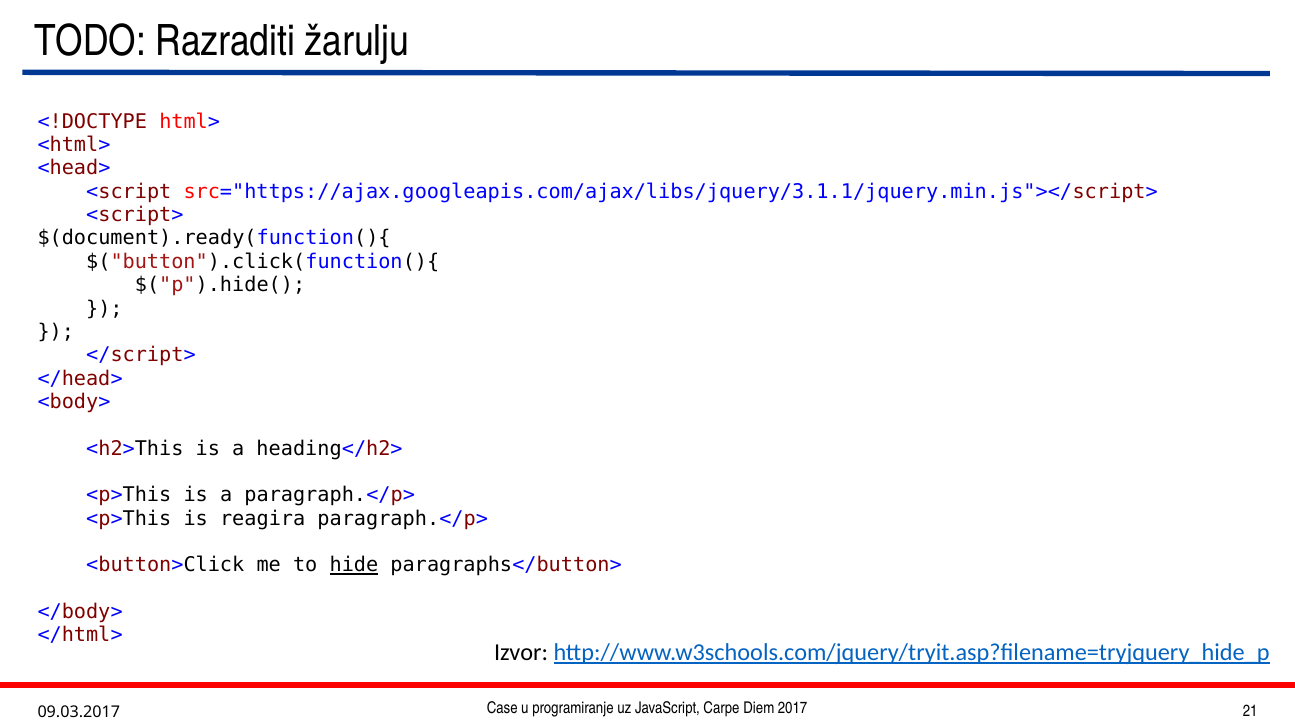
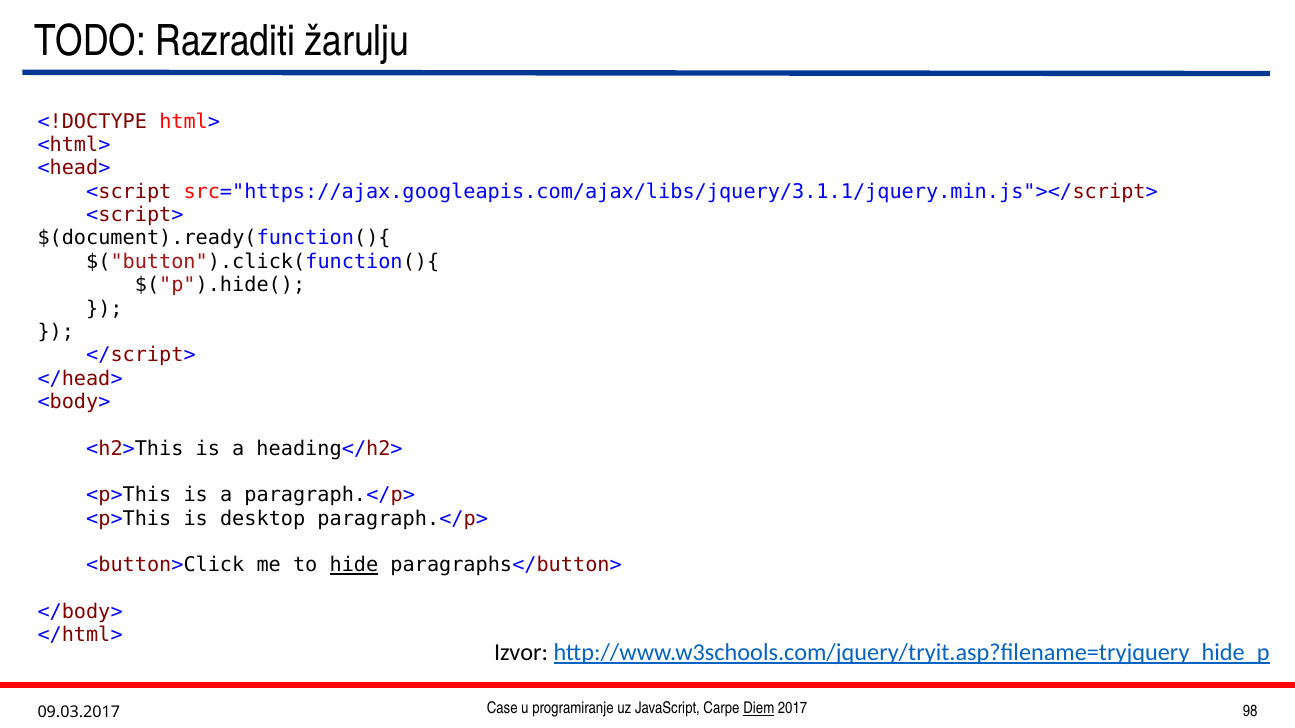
reagira: reagira -> desktop (263, 519)
Diem underline: none -> present (759, 709)
21: 21 -> 98 (1250, 711)
